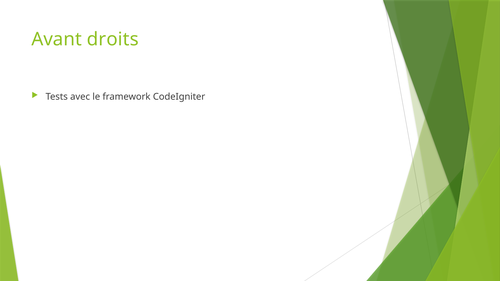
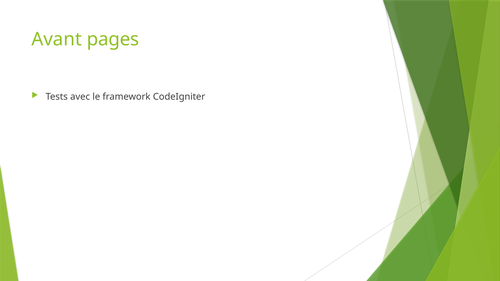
droits: droits -> pages (113, 39)
